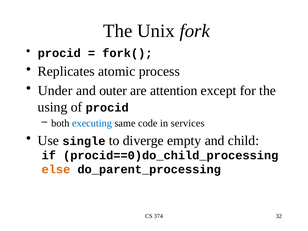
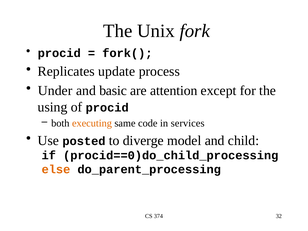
atomic: atomic -> update (117, 71)
outer: outer -> basic (113, 91)
executing colour: blue -> orange (92, 123)
single: single -> posted (84, 141)
empty: empty -> model (184, 141)
